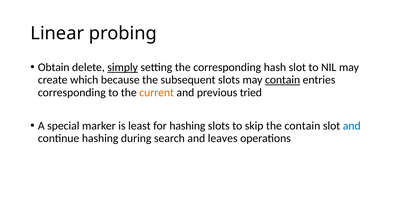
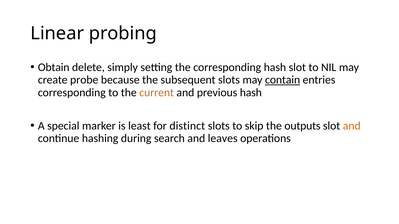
simply underline: present -> none (123, 67)
which: which -> probe (84, 80)
previous tried: tried -> hash (251, 93)
for hashing: hashing -> distinct (187, 126)
the contain: contain -> outputs (302, 126)
and colour: blue -> orange (352, 126)
